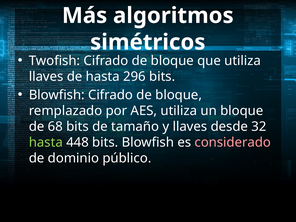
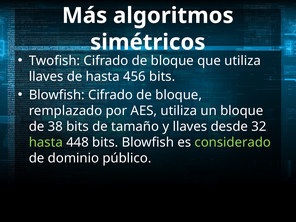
296: 296 -> 456 (134, 76)
68: 68 -> 38 (55, 126)
considerado colour: pink -> light green (233, 142)
